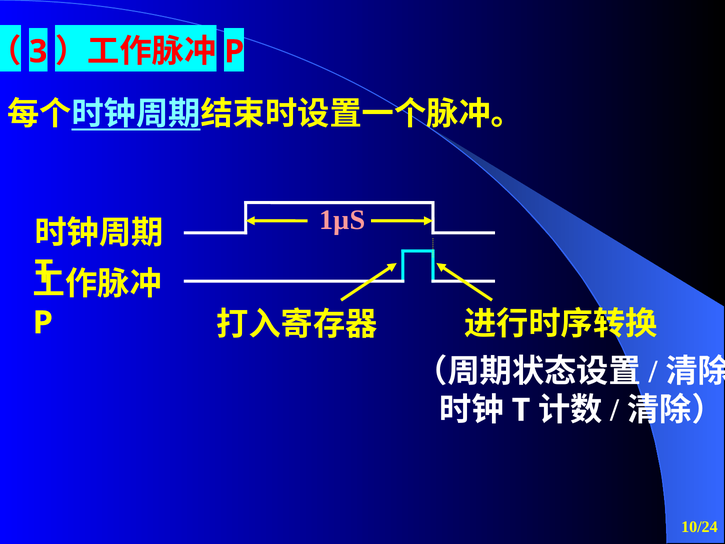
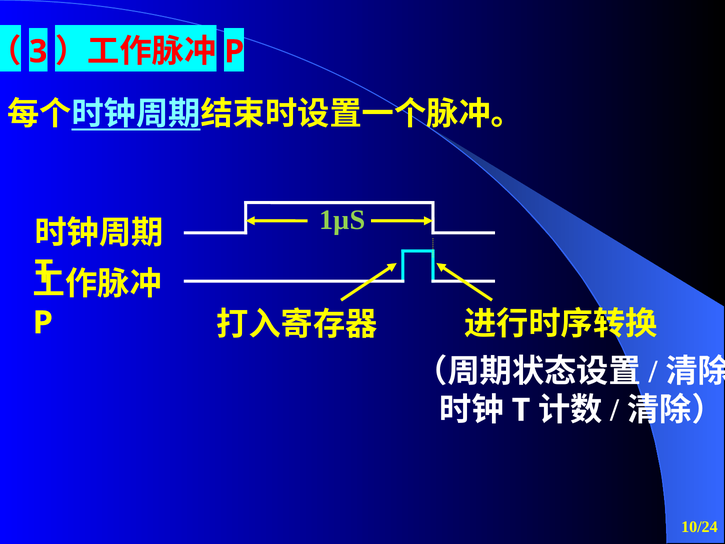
1µS colour: pink -> light green (342, 220)
